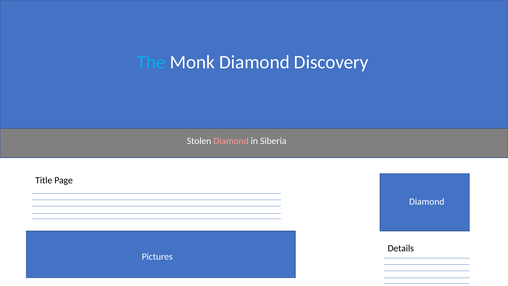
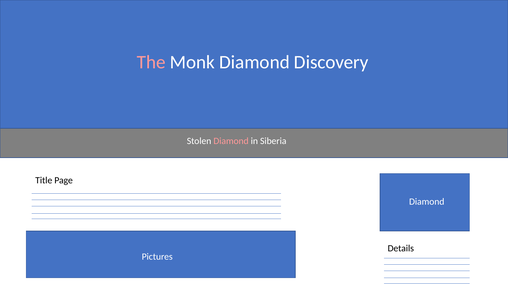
The colour: light blue -> pink (151, 62)
